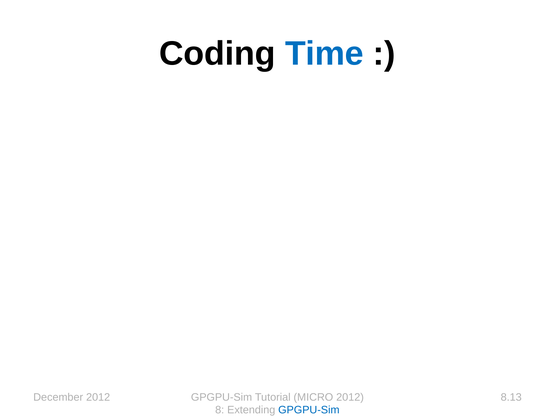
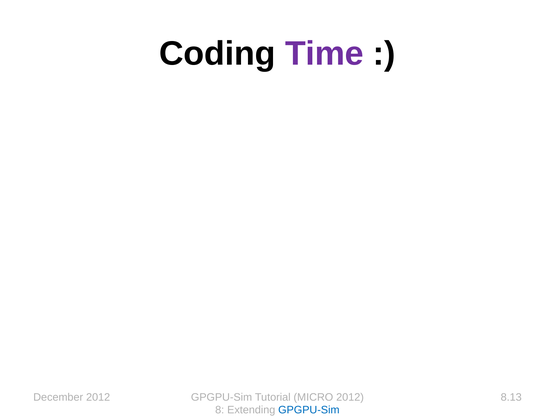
Time colour: blue -> purple (324, 54)
